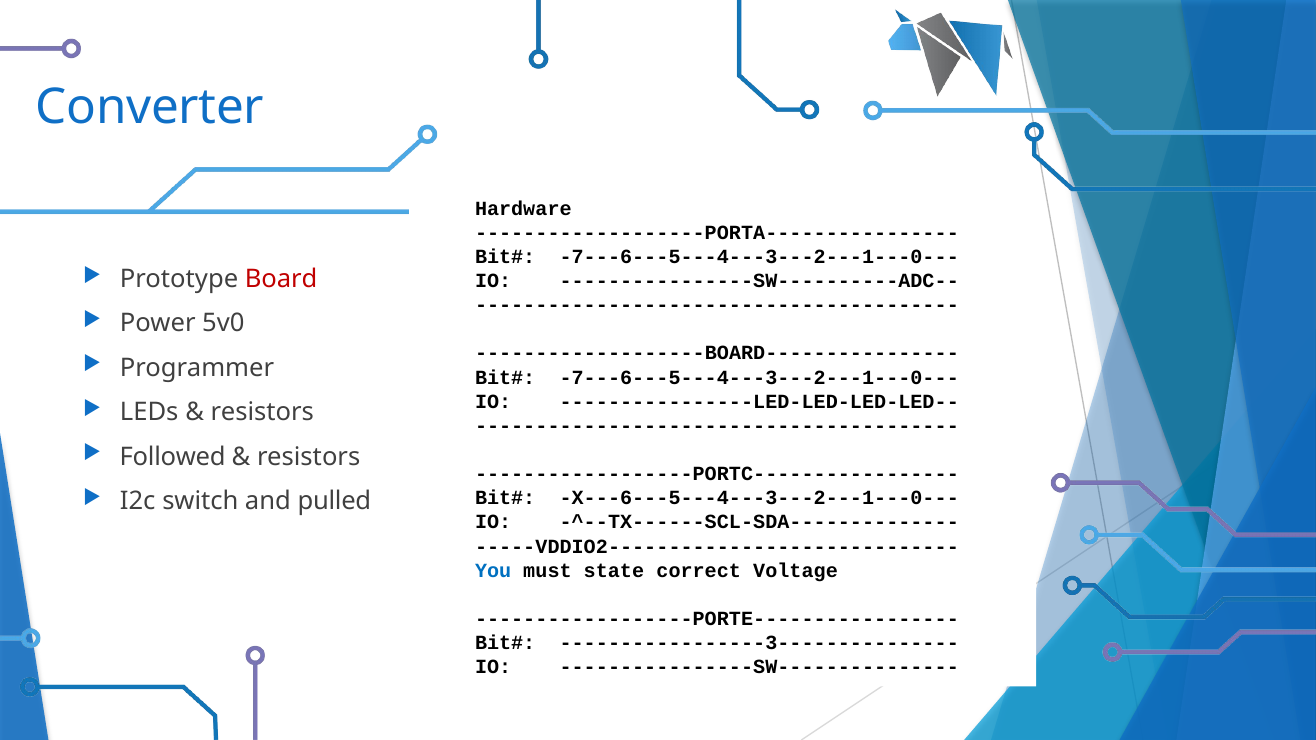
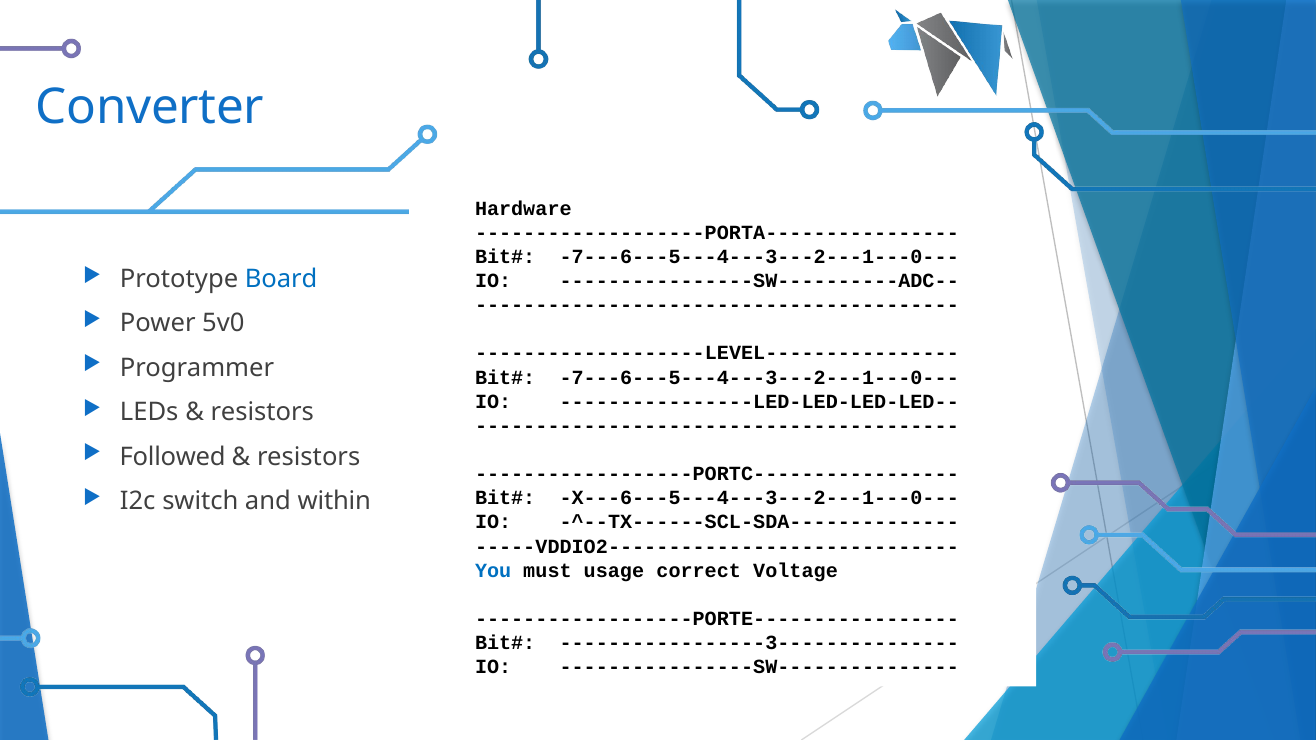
Board colour: red -> blue (281, 279)
-------------------BOARD----------------: -------------------BOARD---------------- -> -------------------LEVEL---------------- (717, 353)
pulled: pulled -> within (334, 501)
state: state -> usage (614, 571)
